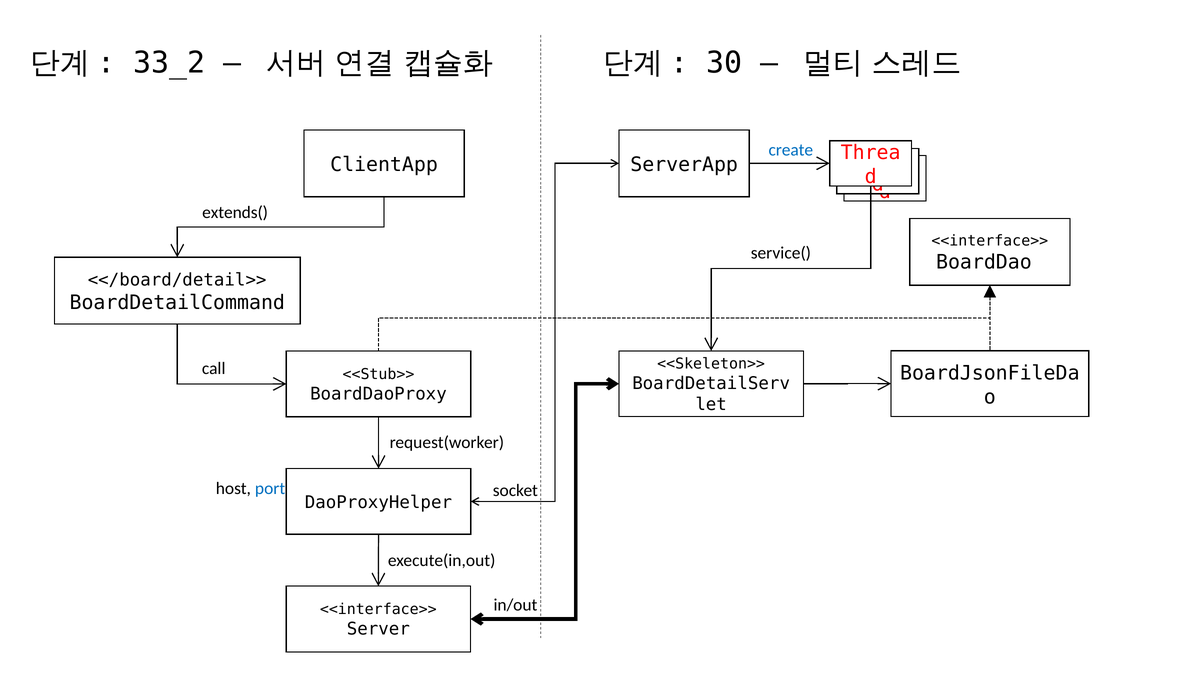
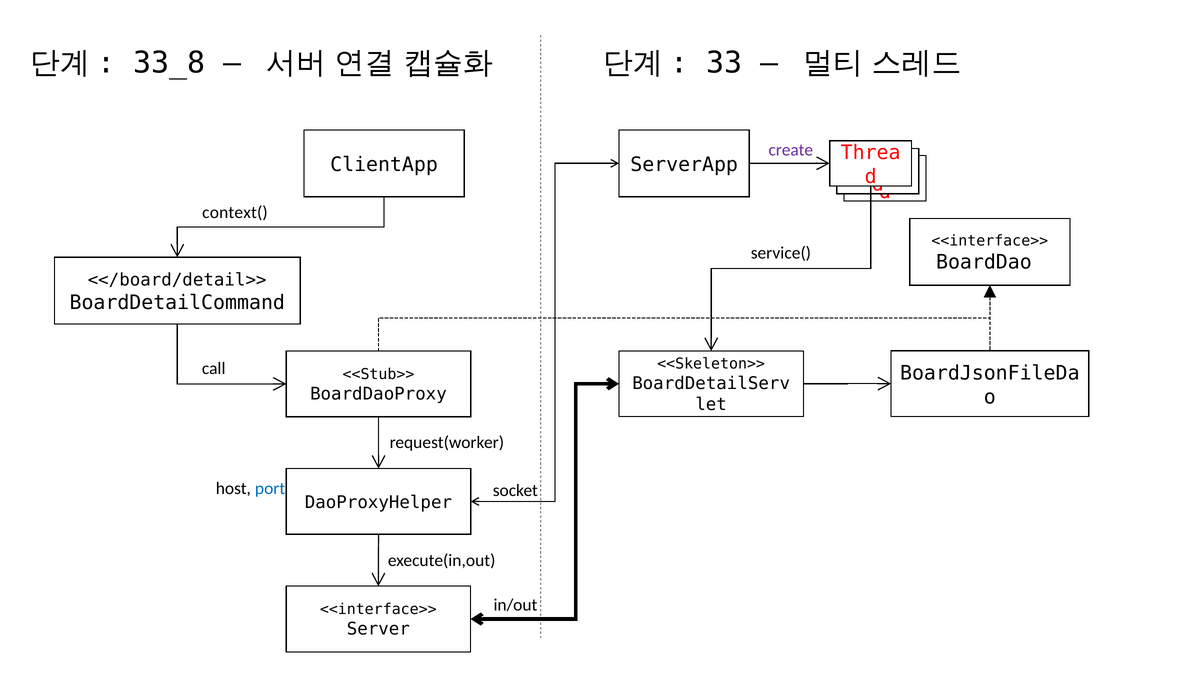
33_2: 33_2 -> 33_8 (169, 63)
30: 30 -> 33 (724, 63)
create colour: blue -> purple (791, 150)
extends(: extends( -> context( (235, 212)
